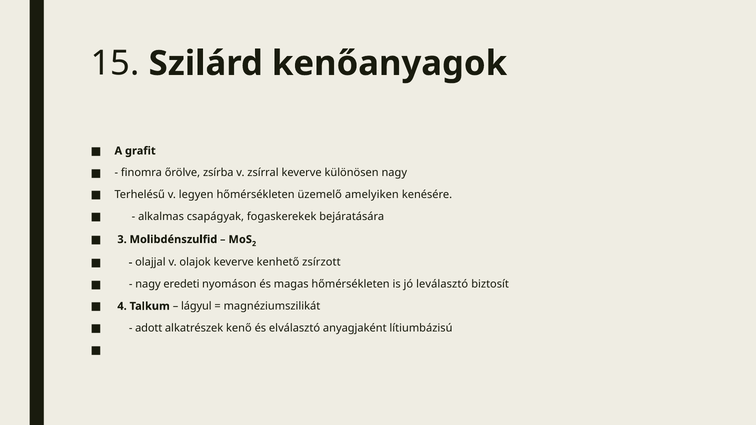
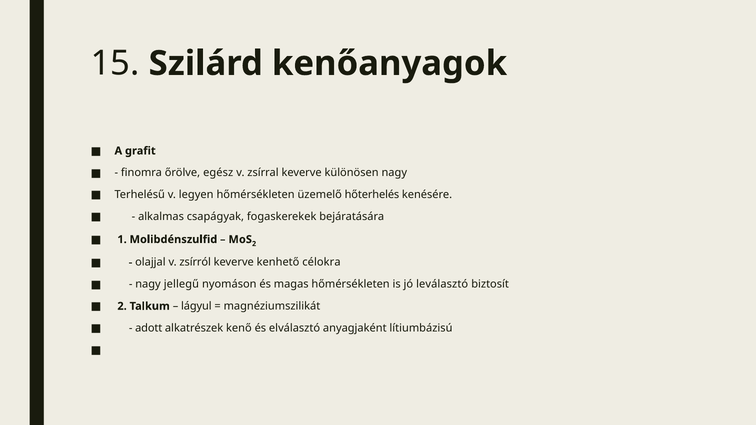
zsírba: zsírba -> egész (218, 173)
amelyiken: amelyiken -> hőterhelés (372, 195)
3: 3 -> 1 (122, 240)
olajok: olajok -> zsírról (195, 263)
zsírzott: zsírzott -> célokra (321, 263)
eredeti: eredeti -> jellegű (181, 284)
4: 4 -> 2 (122, 306)
